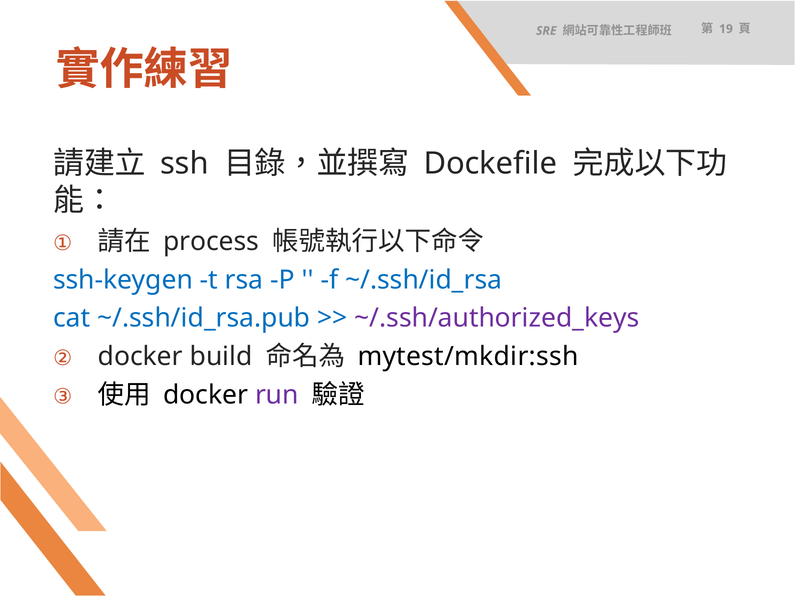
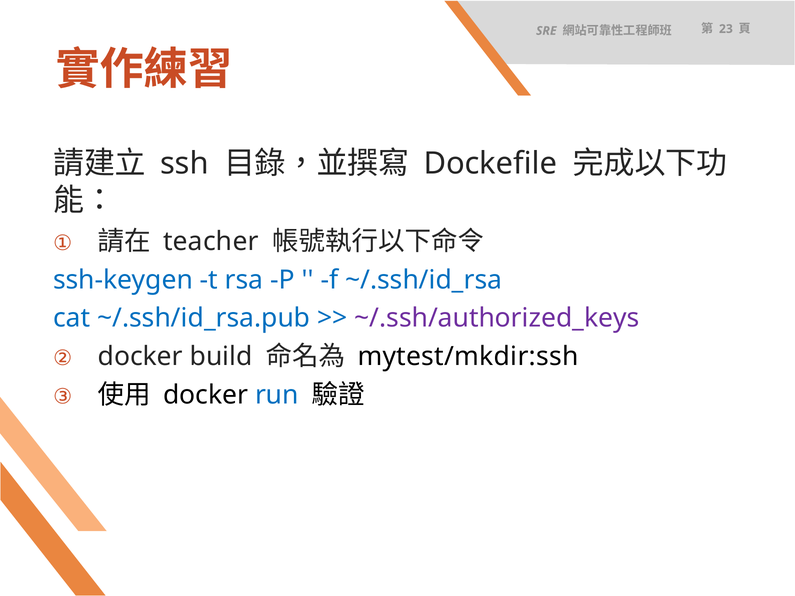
19: 19 -> 23 (726, 29)
process: process -> teacher (211, 241)
run colour: purple -> blue (277, 395)
